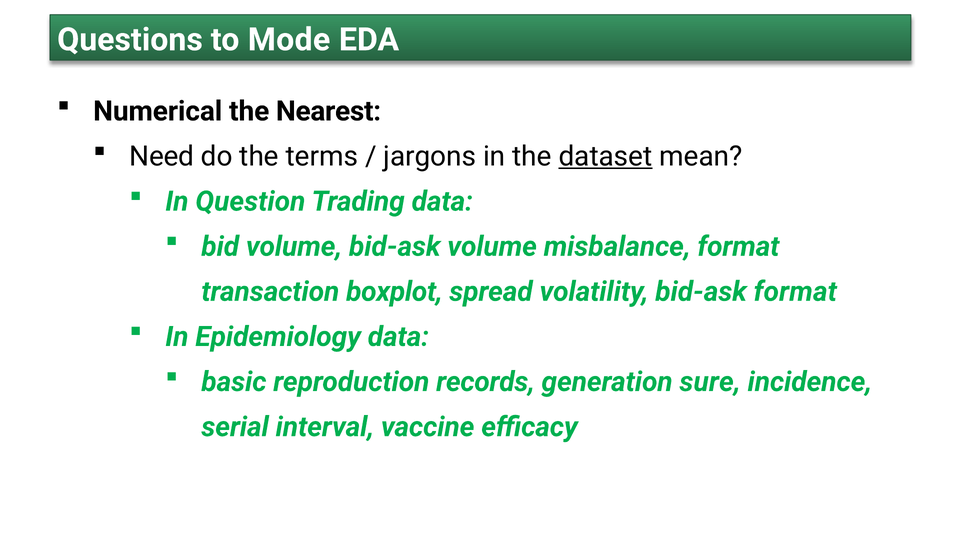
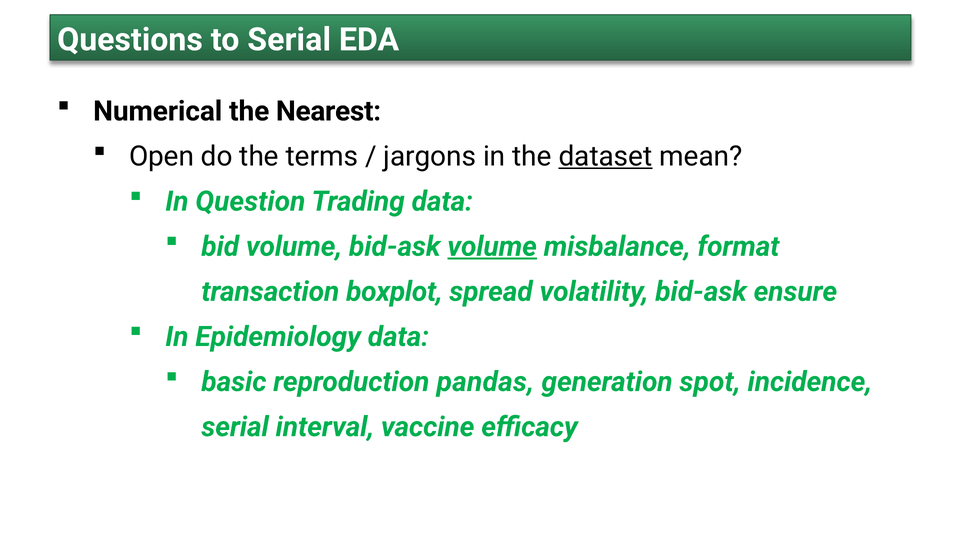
to Mode: Mode -> Serial (289, 40)
Need: Need -> Open (162, 156)
volume underline: none -> present (492, 246)
bid-ask format: format -> ensure (795, 291)
records: records -> pandas (485, 381)
sure: sure -> spot (710, 381)
